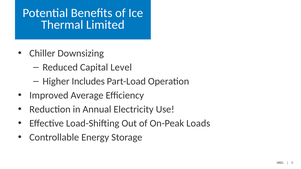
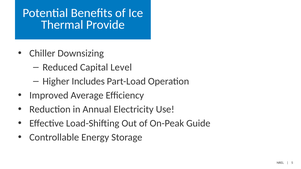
Limited: Limited -> Provide (105, 25)
Loads: Loads -> Guide (198, 124)
